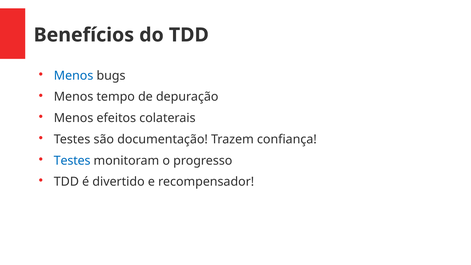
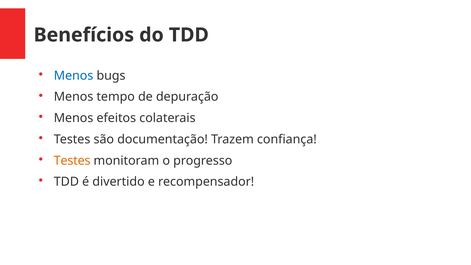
Testes colour: blue -> orange (72, 161)
